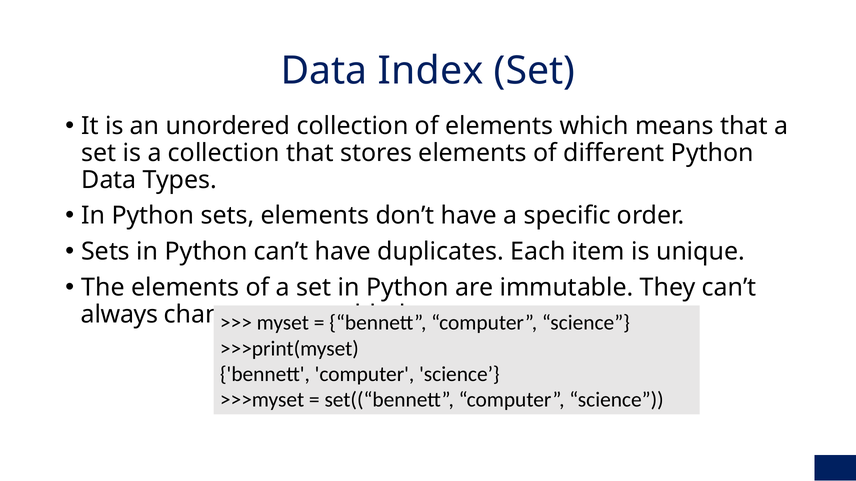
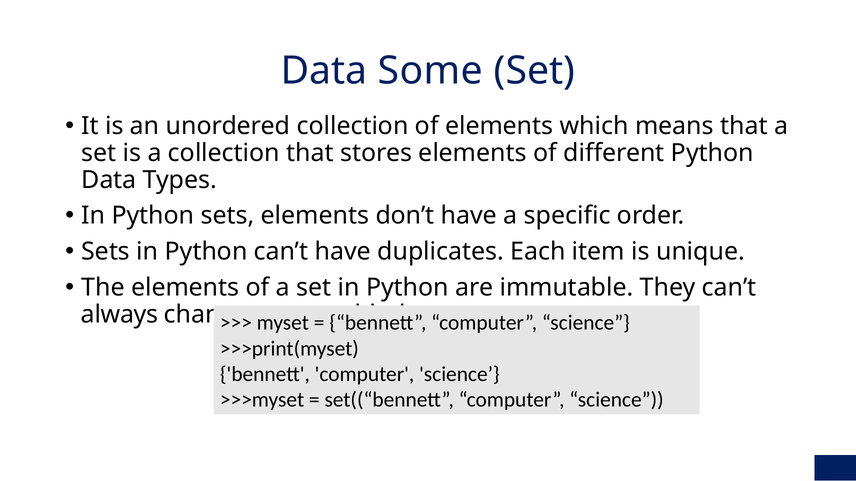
Index: Index -> Some (430, 71)
